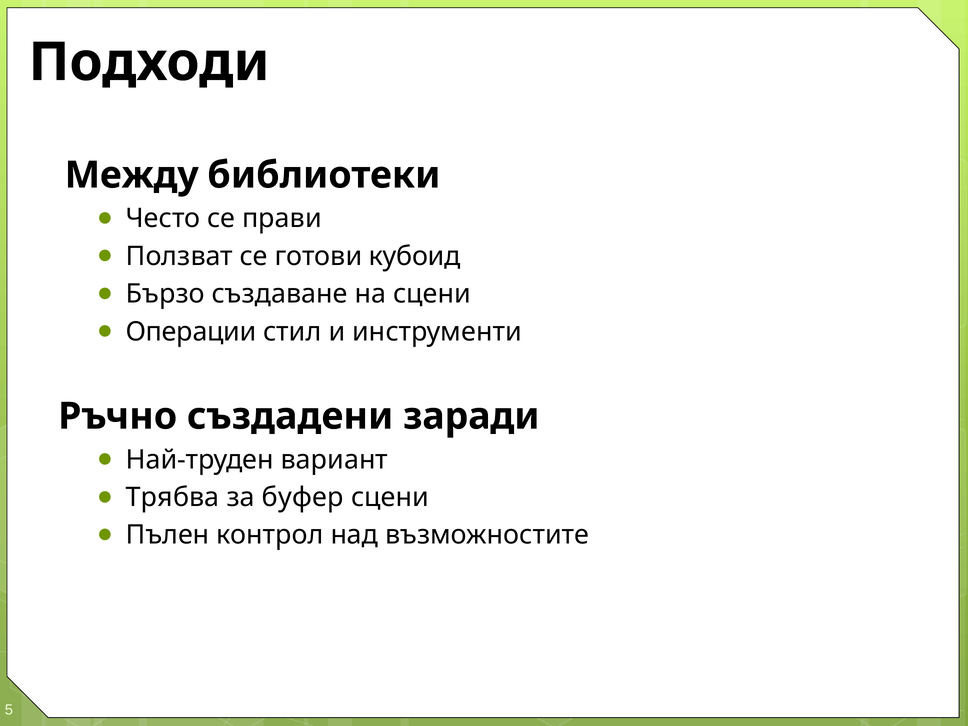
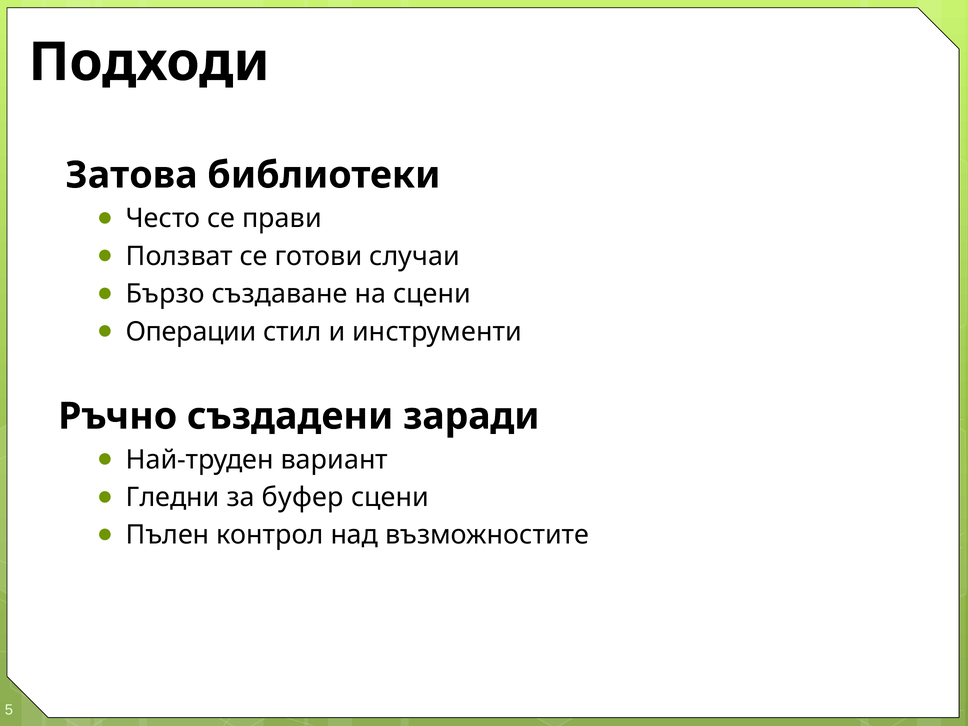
Между: Между -> Затова (131, 175)
кубоид: кубоид -> случаи (415, 256)
Трябва: Трябва -> Гледни (173, 497)
